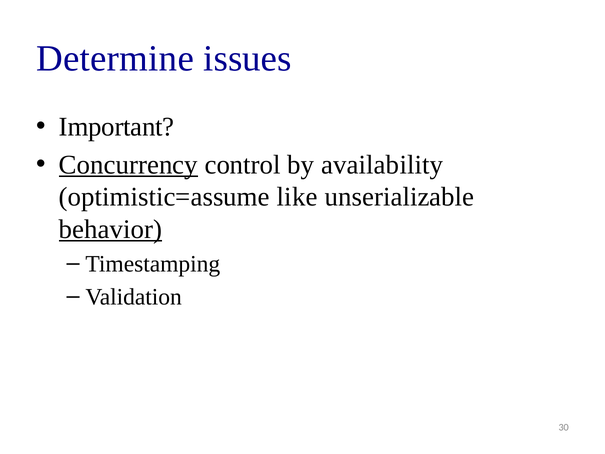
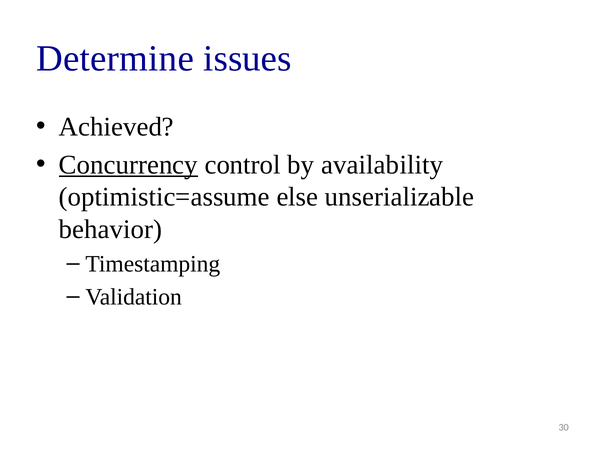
Important: Important -> Achieved (116, 127)
like: like -> else (297, 197)
behavior underline: present -> none (111, 229)
